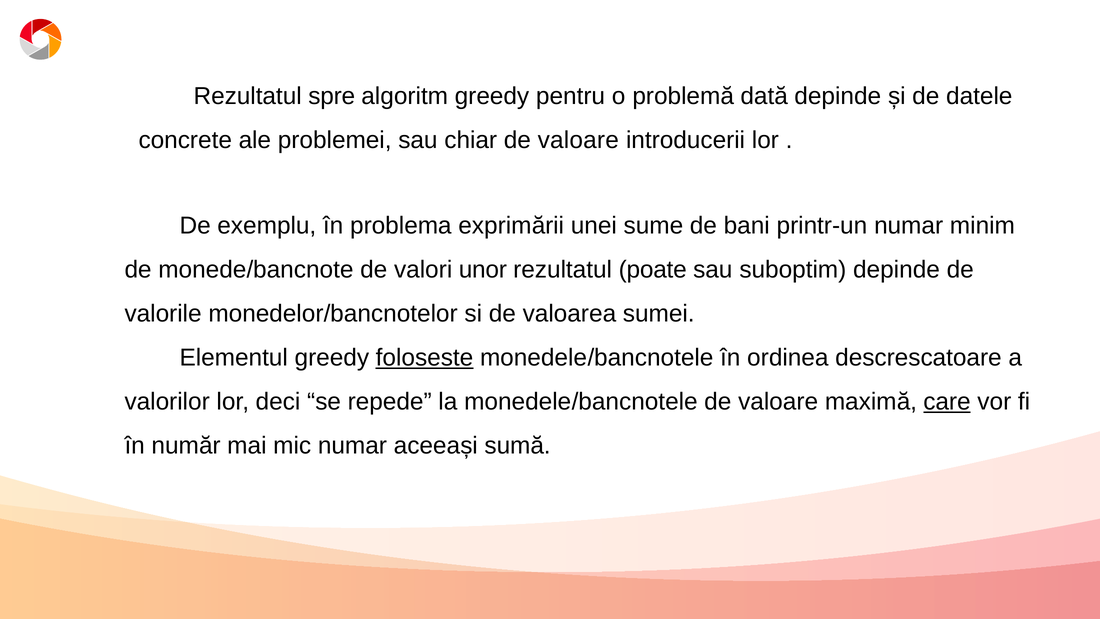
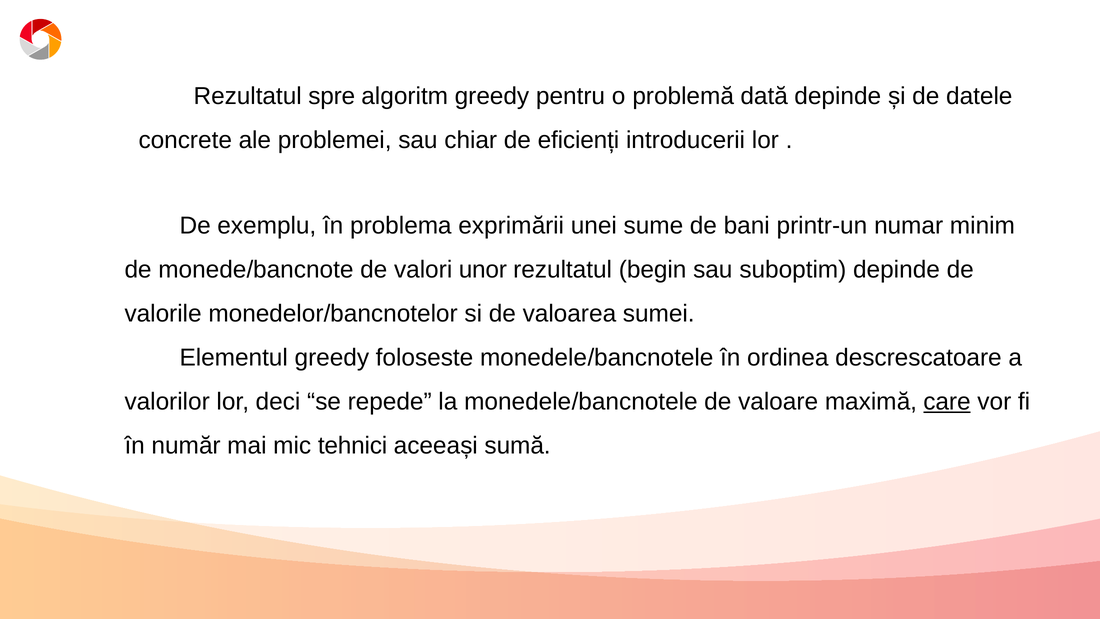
chiar de valoare: valoare -> eficienți (578, 140)
poate: poate -> begin (653, 270)
foloseste underline: present -> none (425, 357)
mic numar: numar -> tehnici (353, 445)
